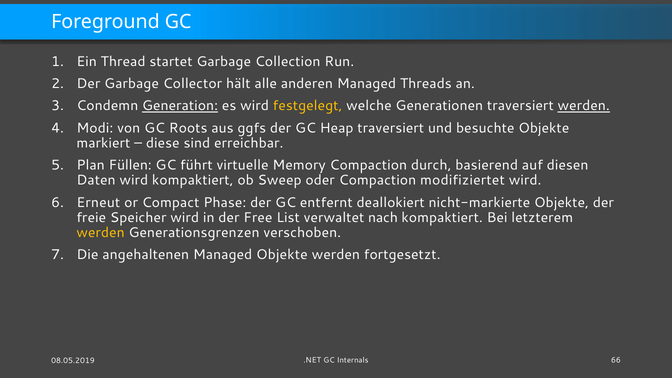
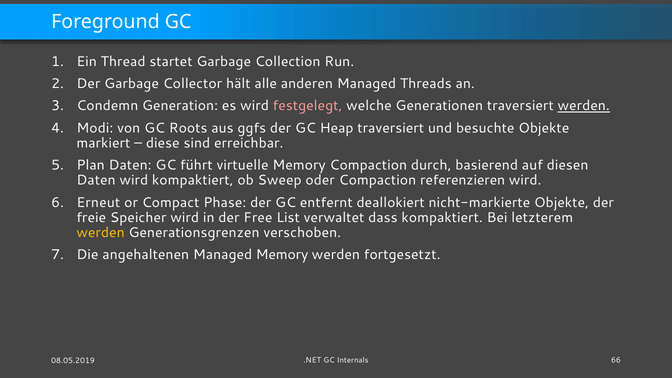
Generation underline: present -> none (180, 106)
festgelegt colour: yellow -> pink (308, 106)
Plan Füllen: Füllen -> Daten (130, 165)
modifiziertet: modifiziertet -> referenzieren (463, 180)
nach: nach -> dass (383, 218)
Managed Objekte: Objekte -> Memory (282, 255)
